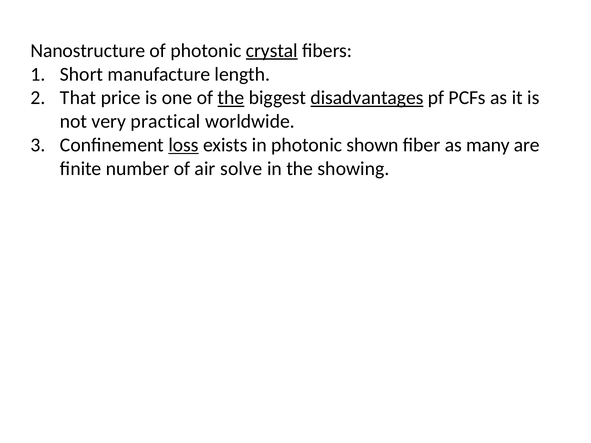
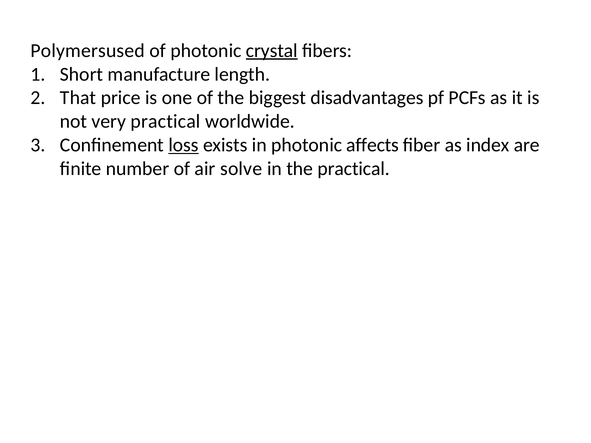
Nanostructure: Nanostructure -> Polymersused (88, 51)
the underline: present -> none (231, 98)
disadvantages underline: present -> none (367, 98)
shown: shown -> affects (373, 145)
many: many -> index (488, 145)
the showing: showing -> practical (354, 169)
